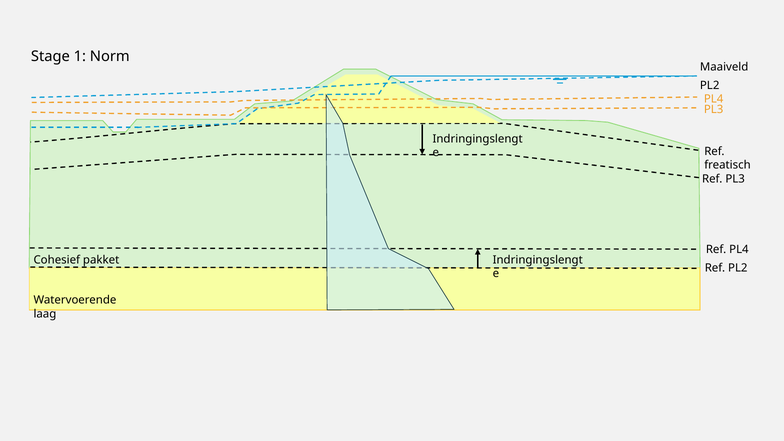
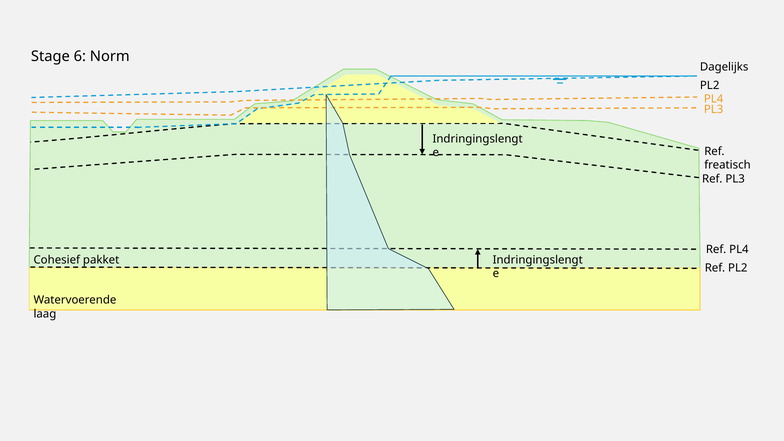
1: 1 -> 6 (80, 56)
Maaiveld: Maaiveld -> Dagelijks (724, 67)
